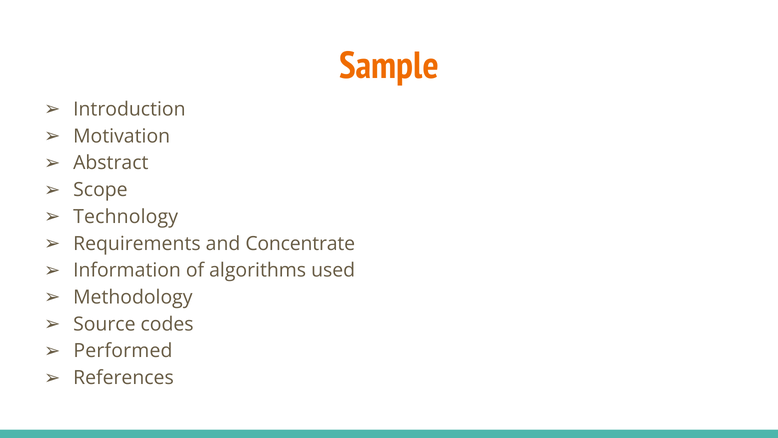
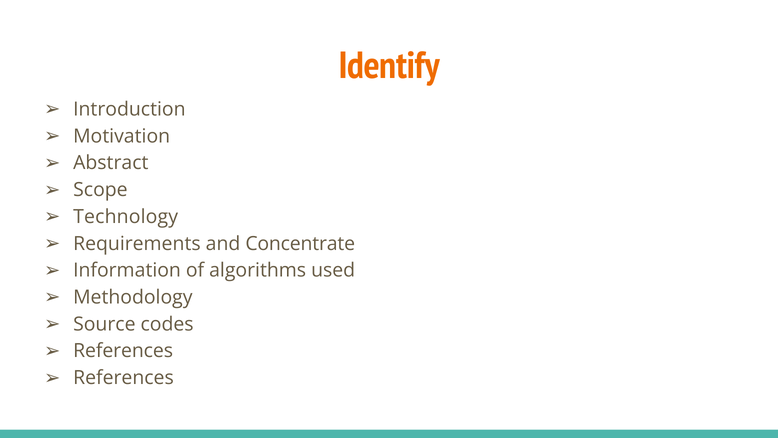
Sample: Sample -> Identify (389, 66)
Performed: Performed -> References (123, 351)
